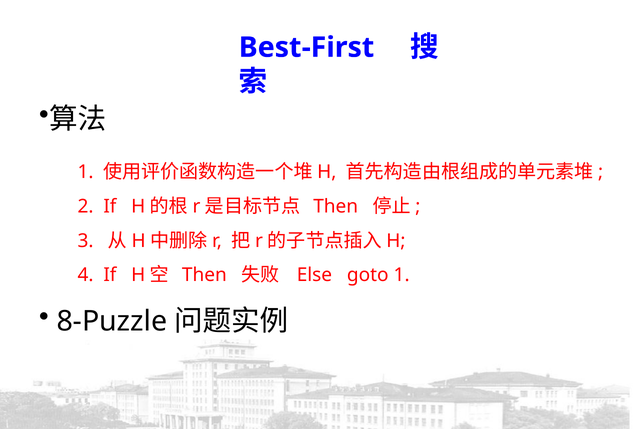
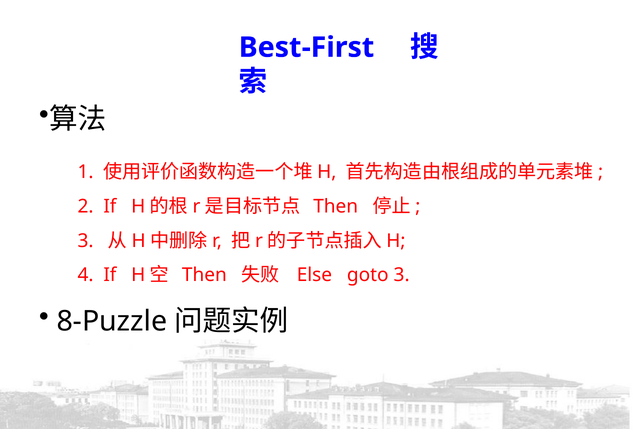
goto 1: 1 -> 3 (402, 275)
